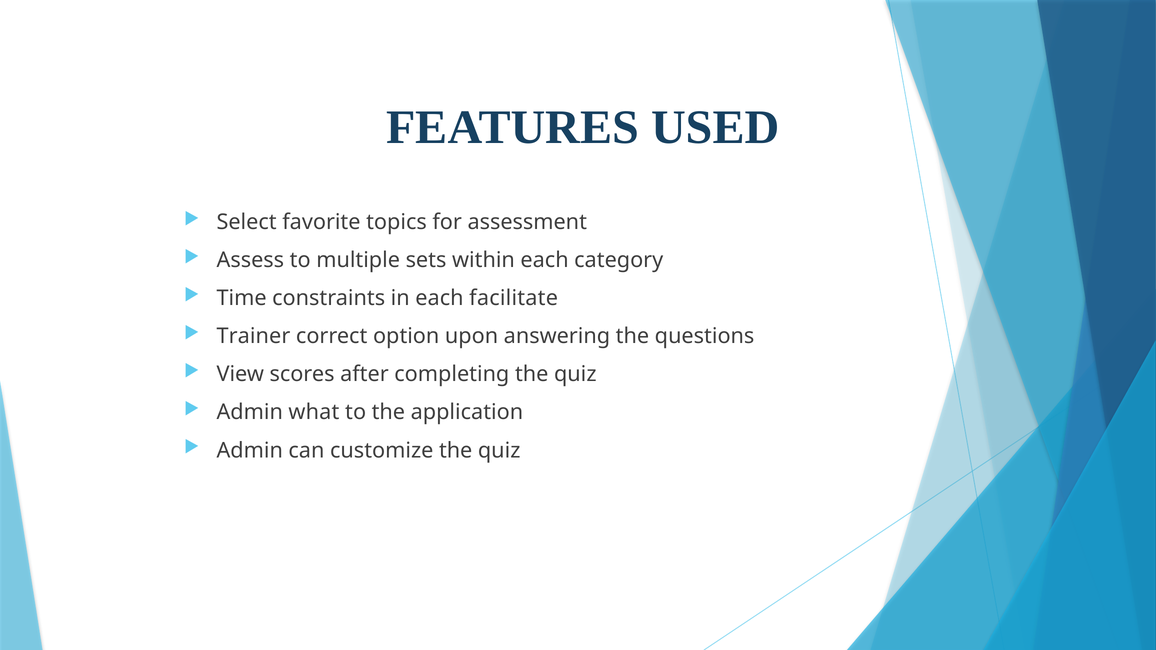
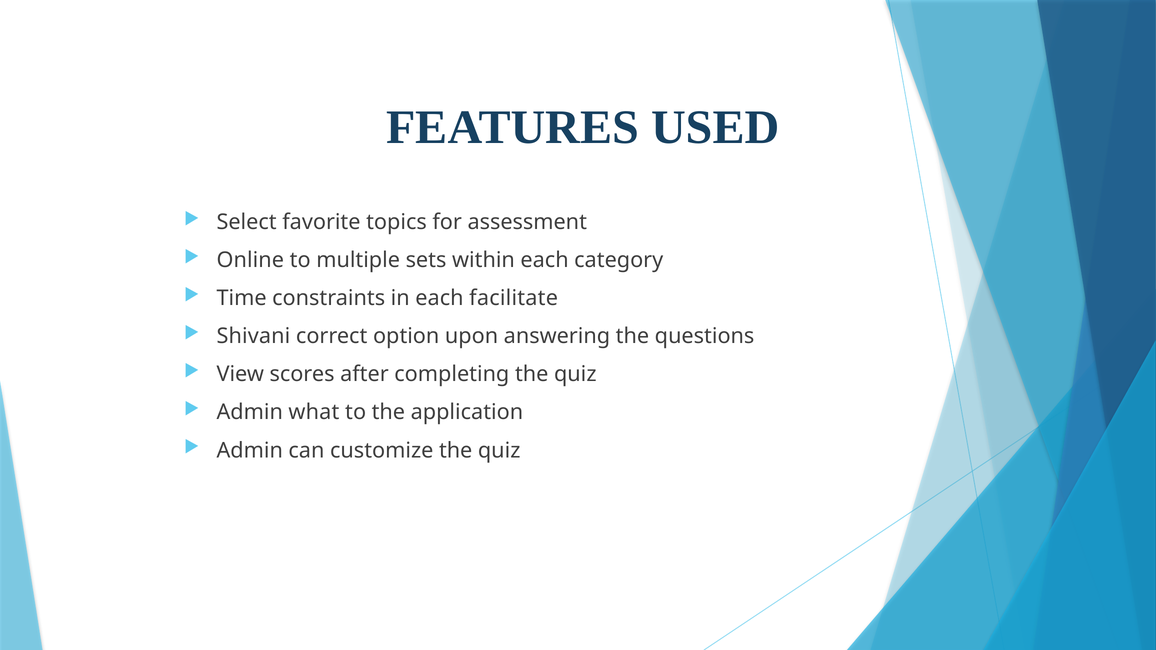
Assess: Assess -> Online (250, 260)
Trainer: Trainer -> Shivani (253, 336)
